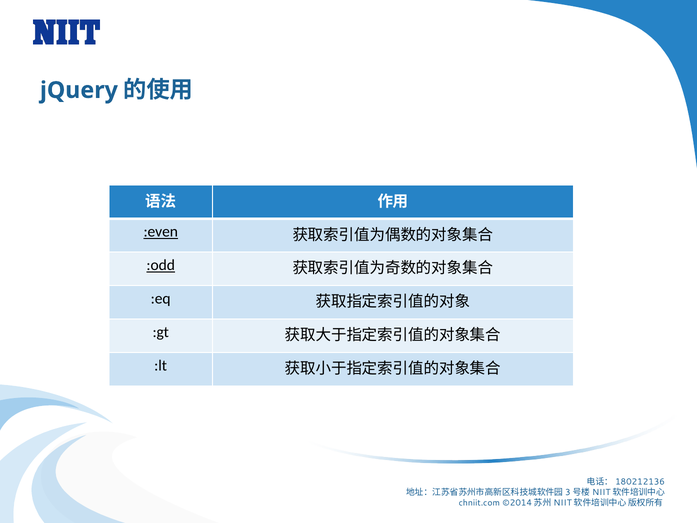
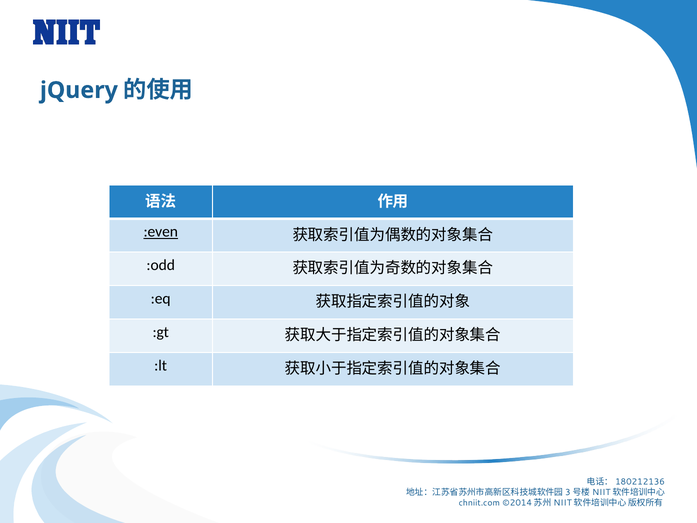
:odd underline: present -> none (161, 265)
